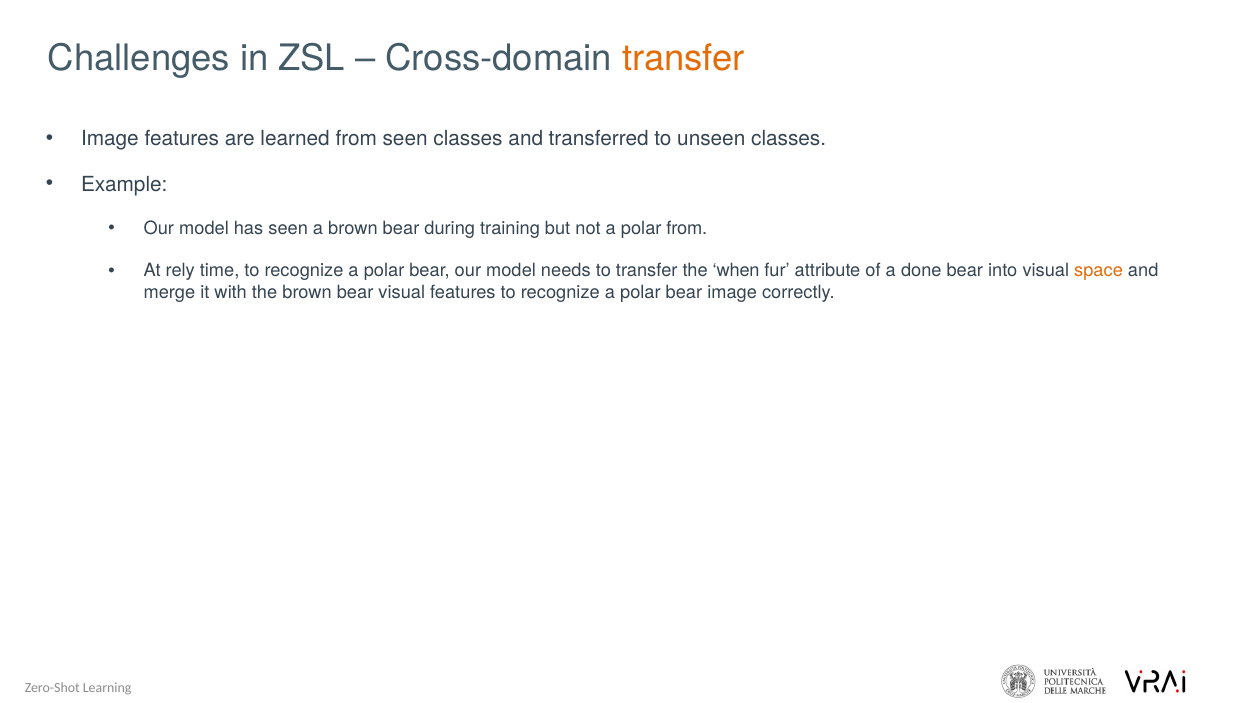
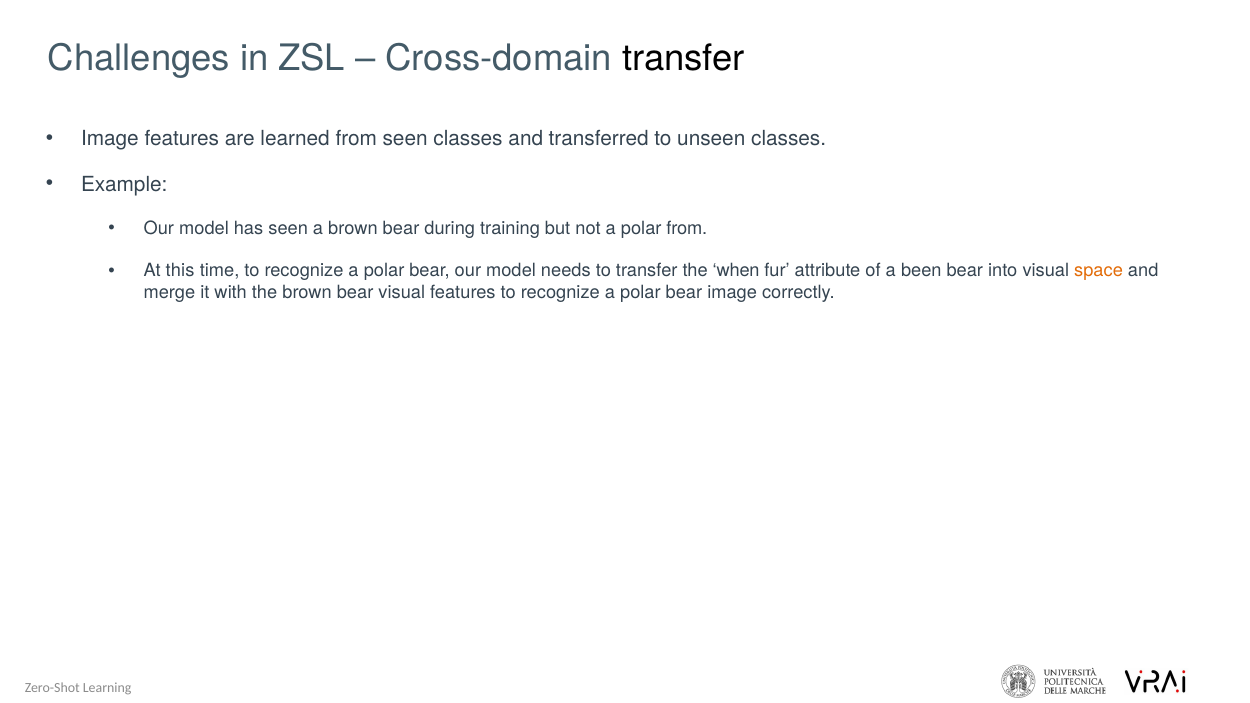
transfer colour: orange -> black (683, 58)
rely: rely -> this (180, 271)
done: done -> been (921, 271)
